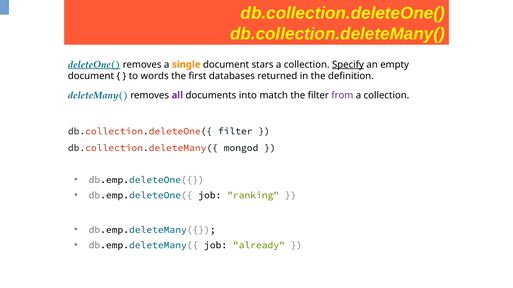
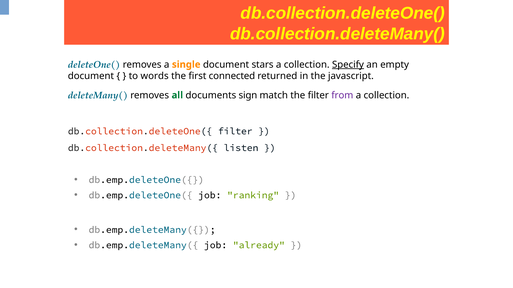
deleteOne( underline: present -> none (94, 65)
databases: databases -> connected (232, 76)
definition: definition -> javascript (351, 76)
all colour: purple -> green (177, 95)
into: into -> sign (248, 95)
mongod: mongod -> listen (241, 148)
